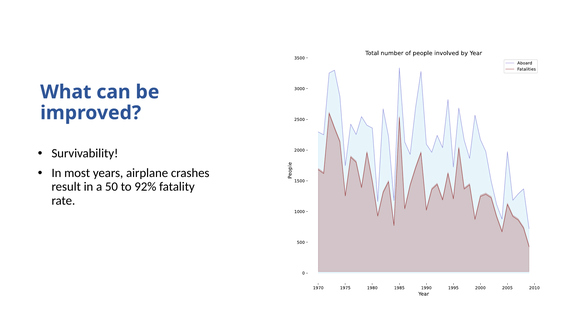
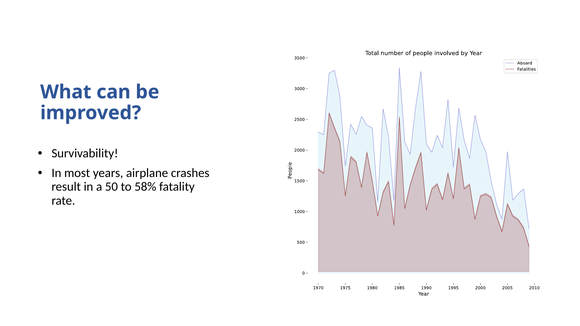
92%: 92% -> 58% (145, 187)
